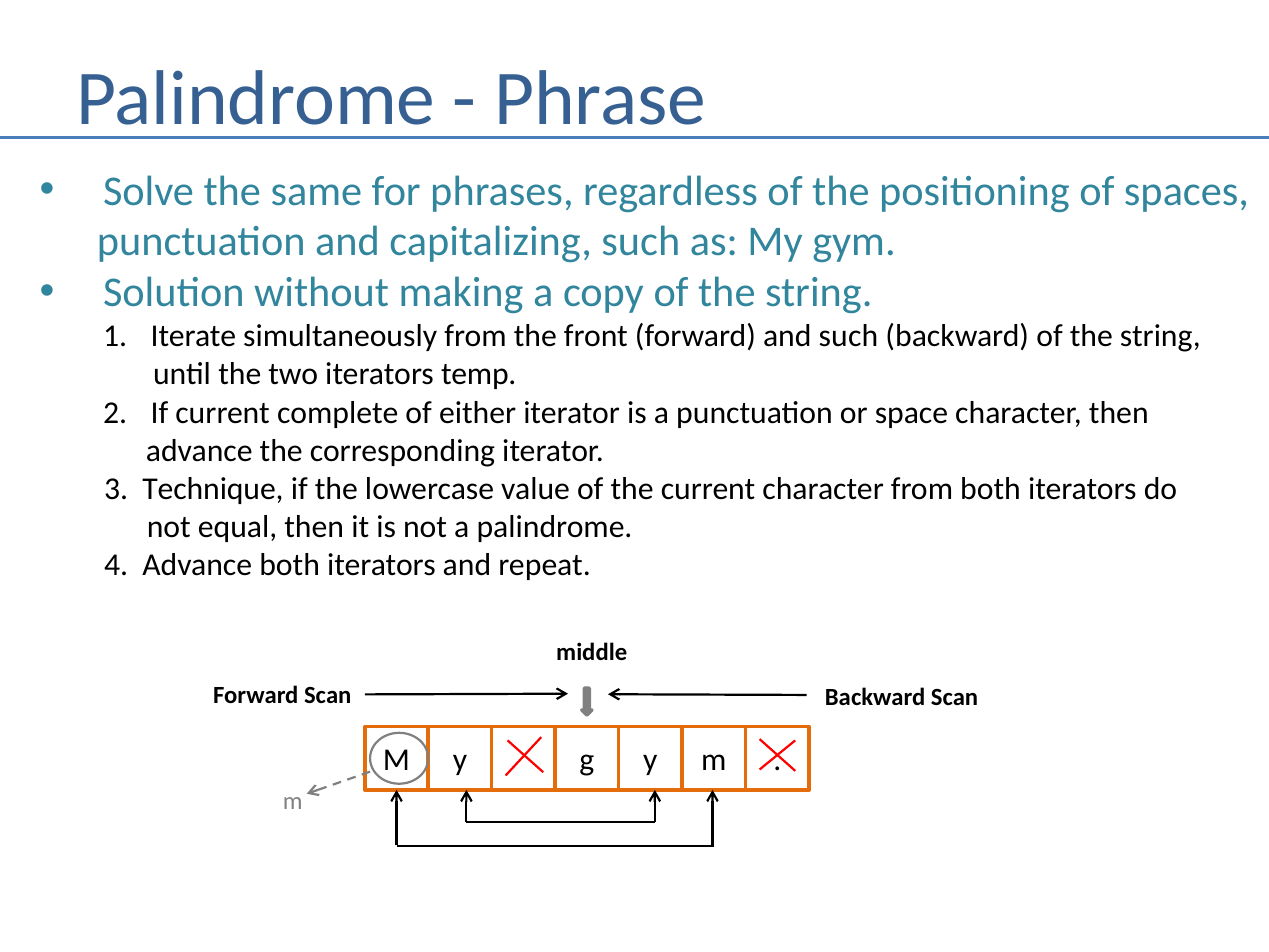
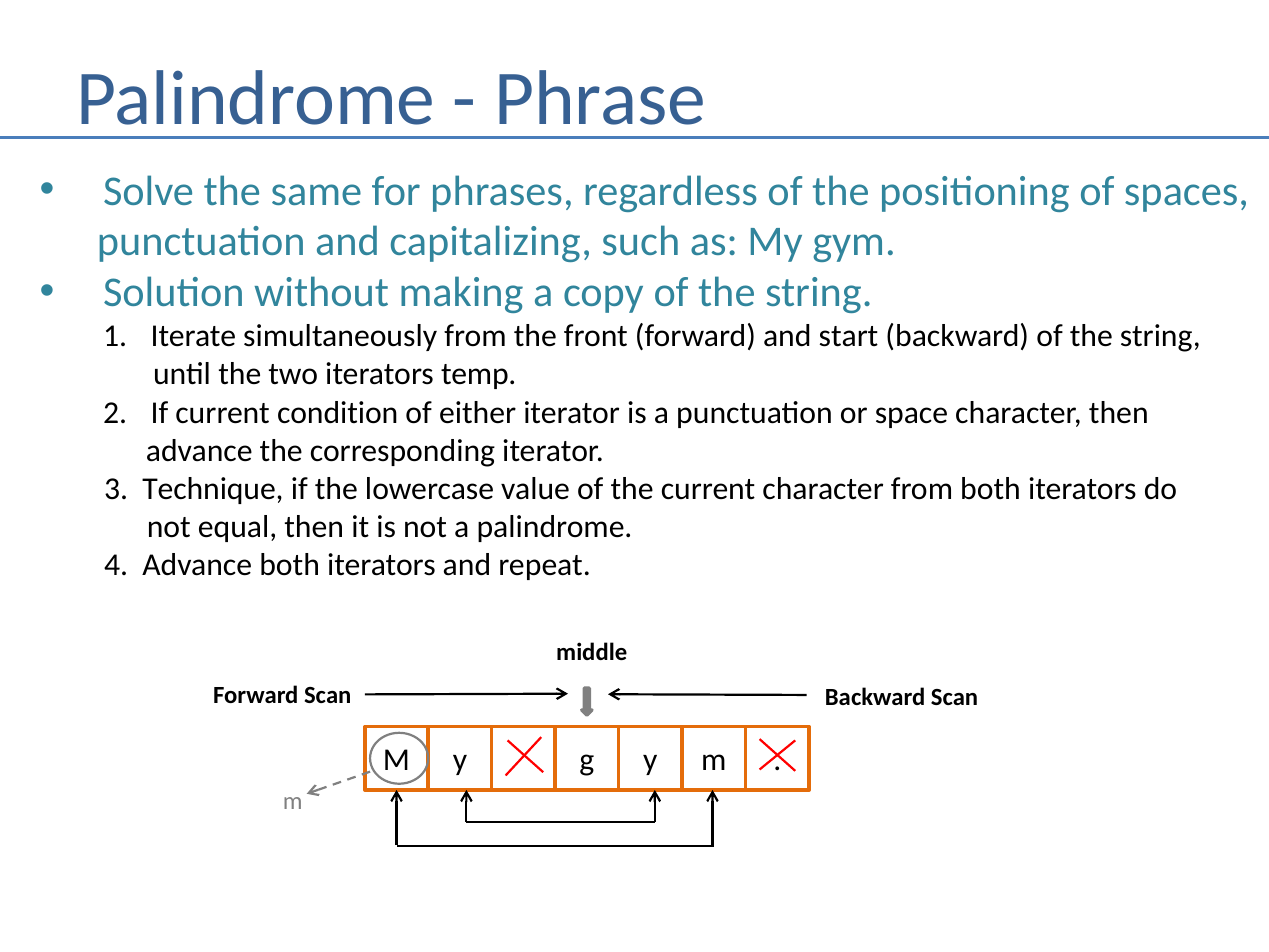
and such: such -> start (849, 336)
complete: complete -> condition (338, 412)
